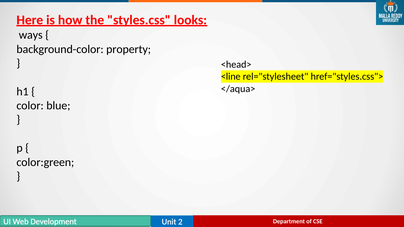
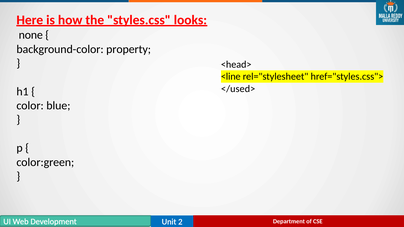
ways: ways -> none (31, 35)
</aqua>: </aqua> -> </used> (238, 89)
